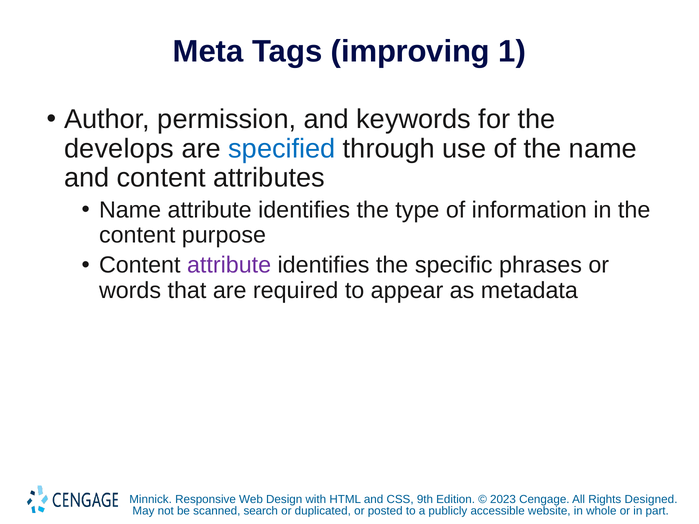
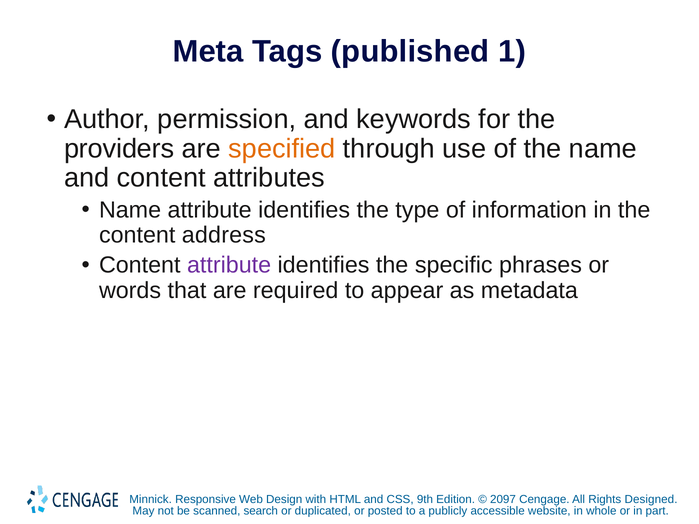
improving: improving -> published (410, 52)
develops: develops -> providers (119, 149)
specified colour: blue -> orange (282, 149)
purpose: purpose -> address (224, 235)
2023: 2023 -> 2097 (503, 499)
